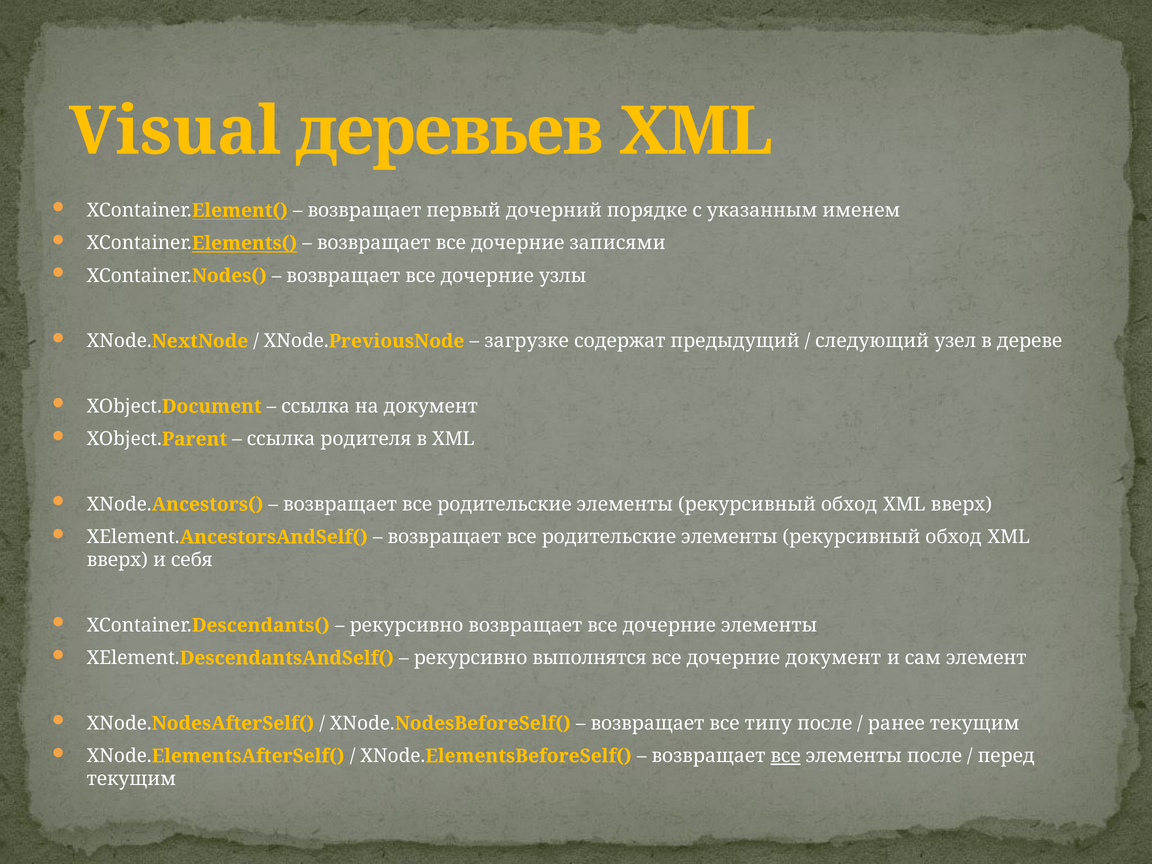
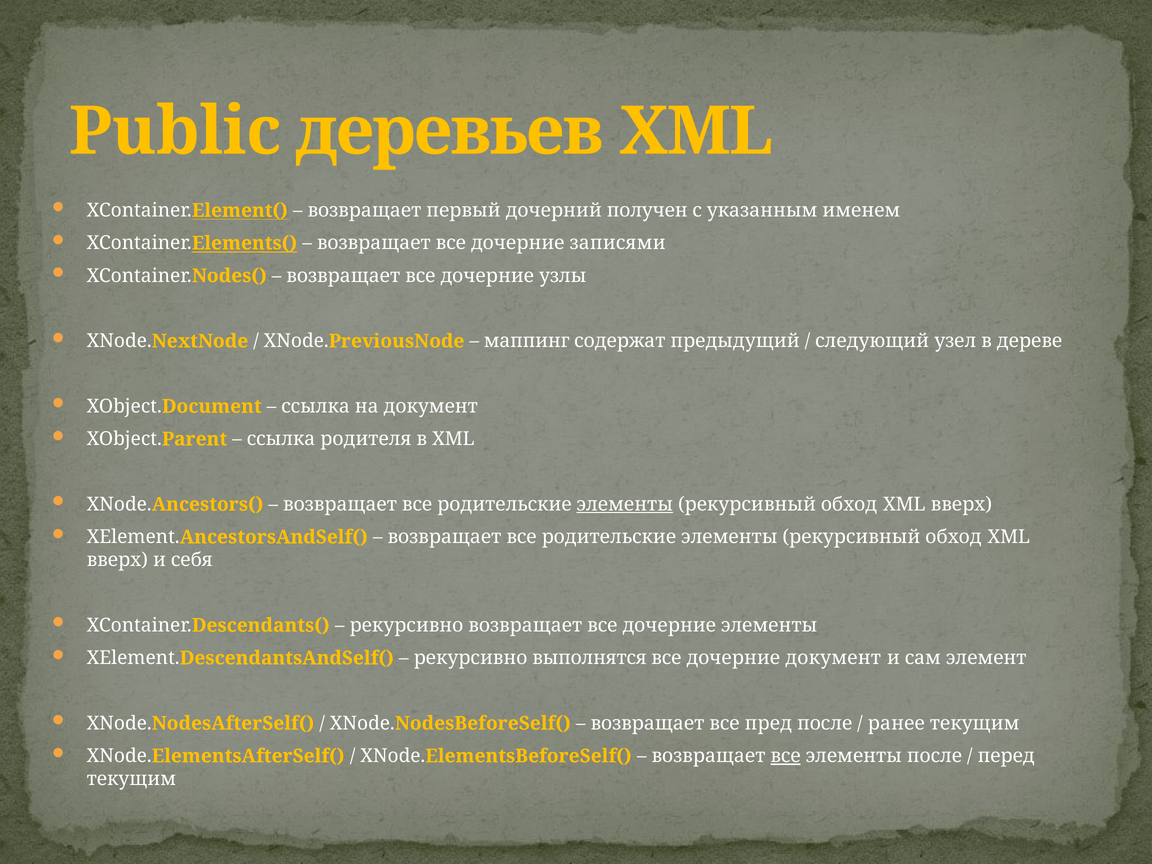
Visual: Visual -> Public (175, 131)
порядке: порядке -> получен (647, 211)
загрузке: загрузке -> маппинг (527, 341)
элементы underline: none -> present (625, 504)
типу: типу -> пред (768, 723)
